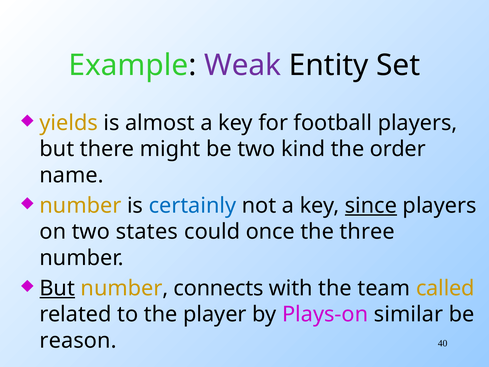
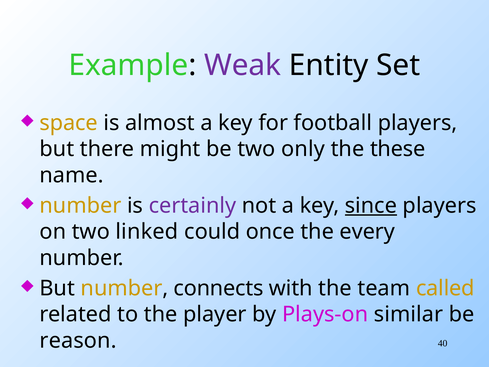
yields: yields -> space (69, 123)
kind: kind -> only (303, 149)
order: order -> these (398, 149)
certainly colour: blue -> purple (192, 206)
states: states -> linked (147, 232)
three: three -> every (367, 232)
But underline: present -> none (57, 288)
